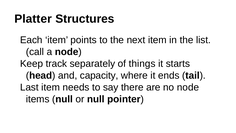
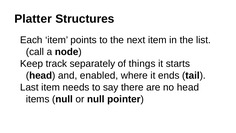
capacity: capacity -> enabled (99, 75)
no node: node -> head (188, 87)
